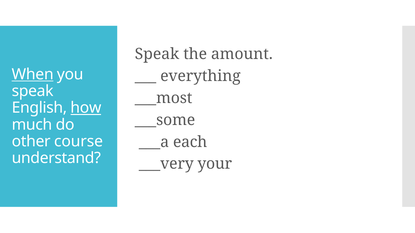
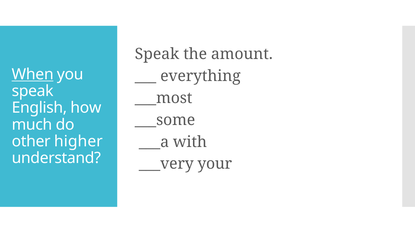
how underline: present -> none (86, 108)
course: course -> higher (78, 142)
each: each -> with (190, 142)
